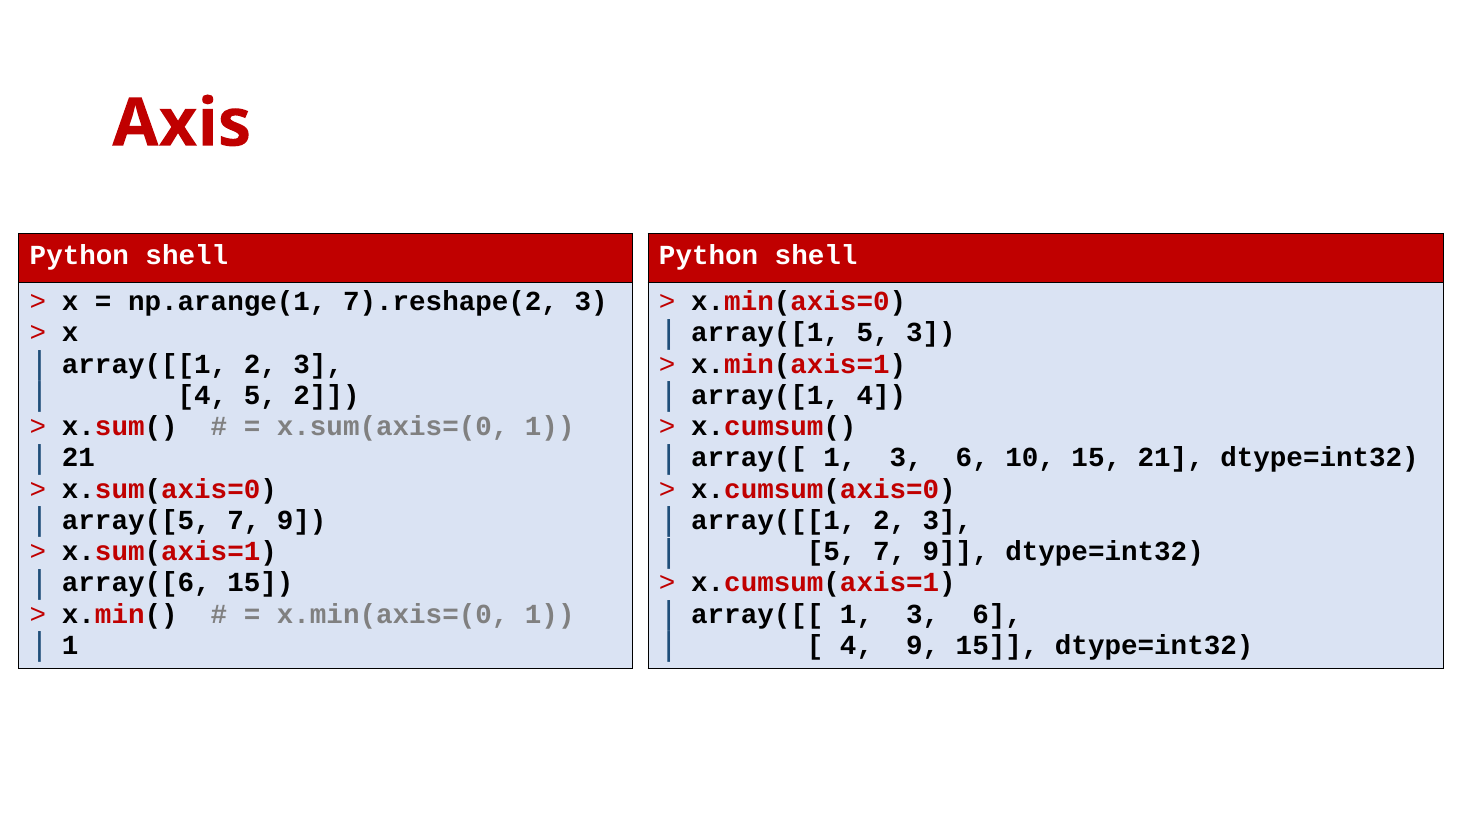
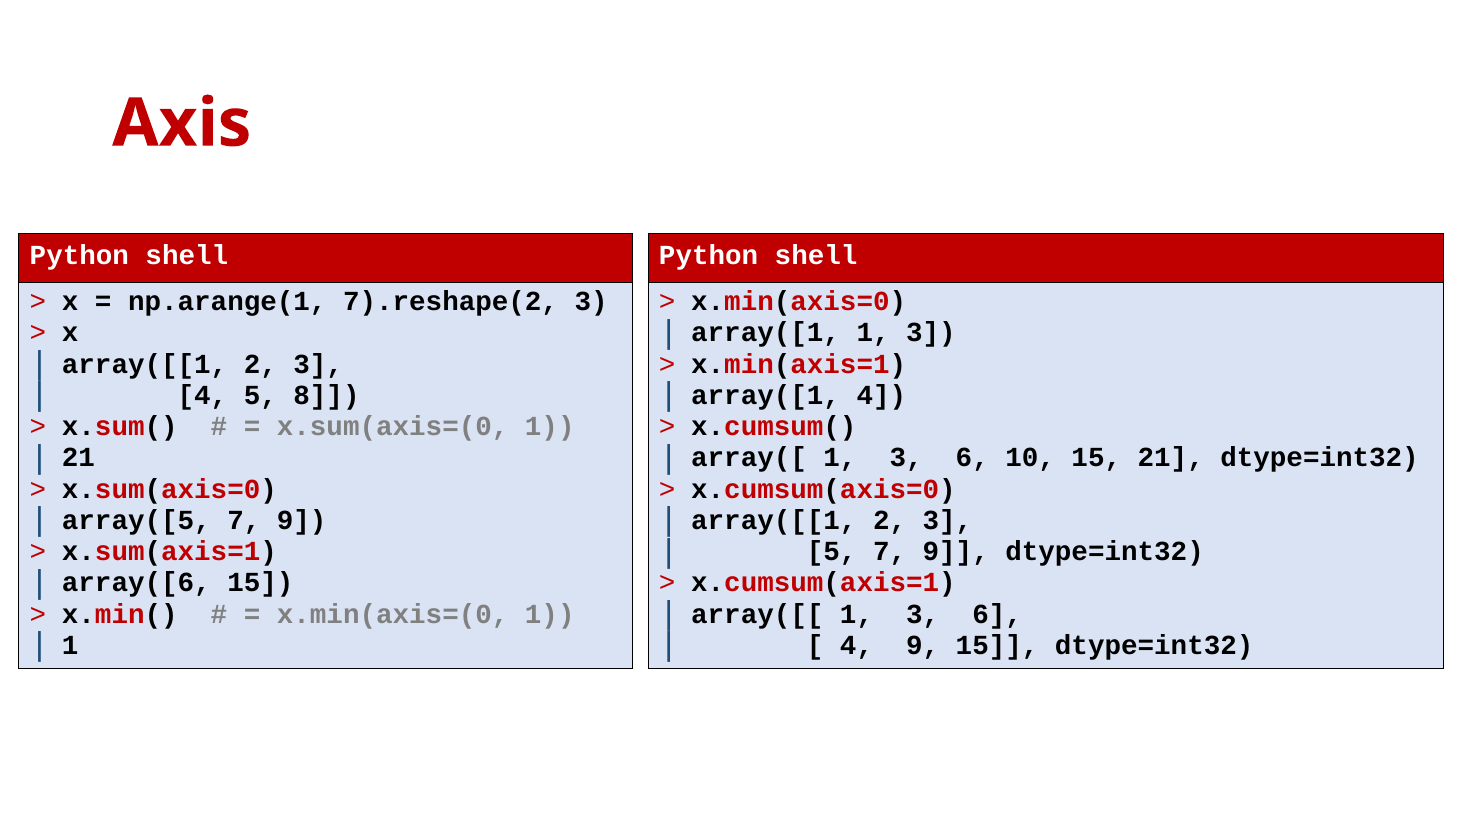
array([1 5: 5 -> 1 (873, 333)
5 2: 2 -> 8 (326, 395)
